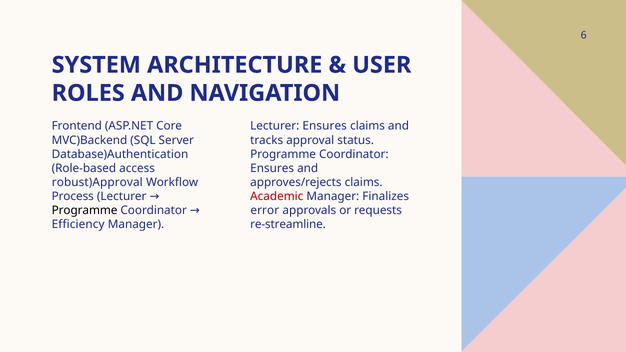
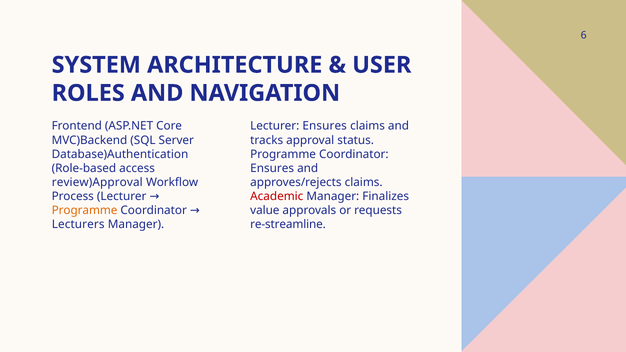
robust)Approval: robust)Approval -> review)Approval (97, 182)
Programme colour: black -> orange (85, 211)
error: error -> value (265, 211)
Efficiency: Efficiency -> Lecturers (78, 225)
